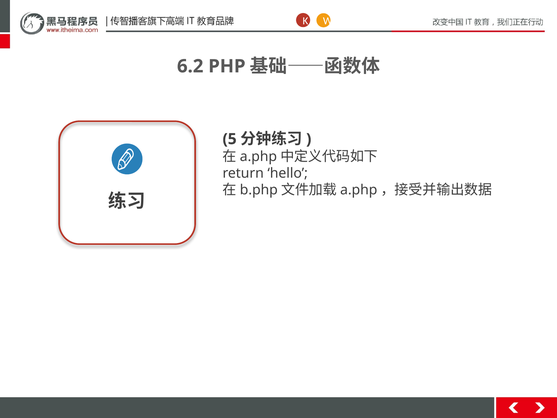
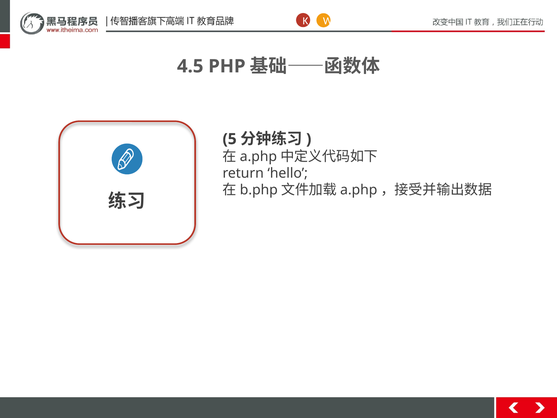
6.2: 6.2 -> 4.5 (190, 66)
